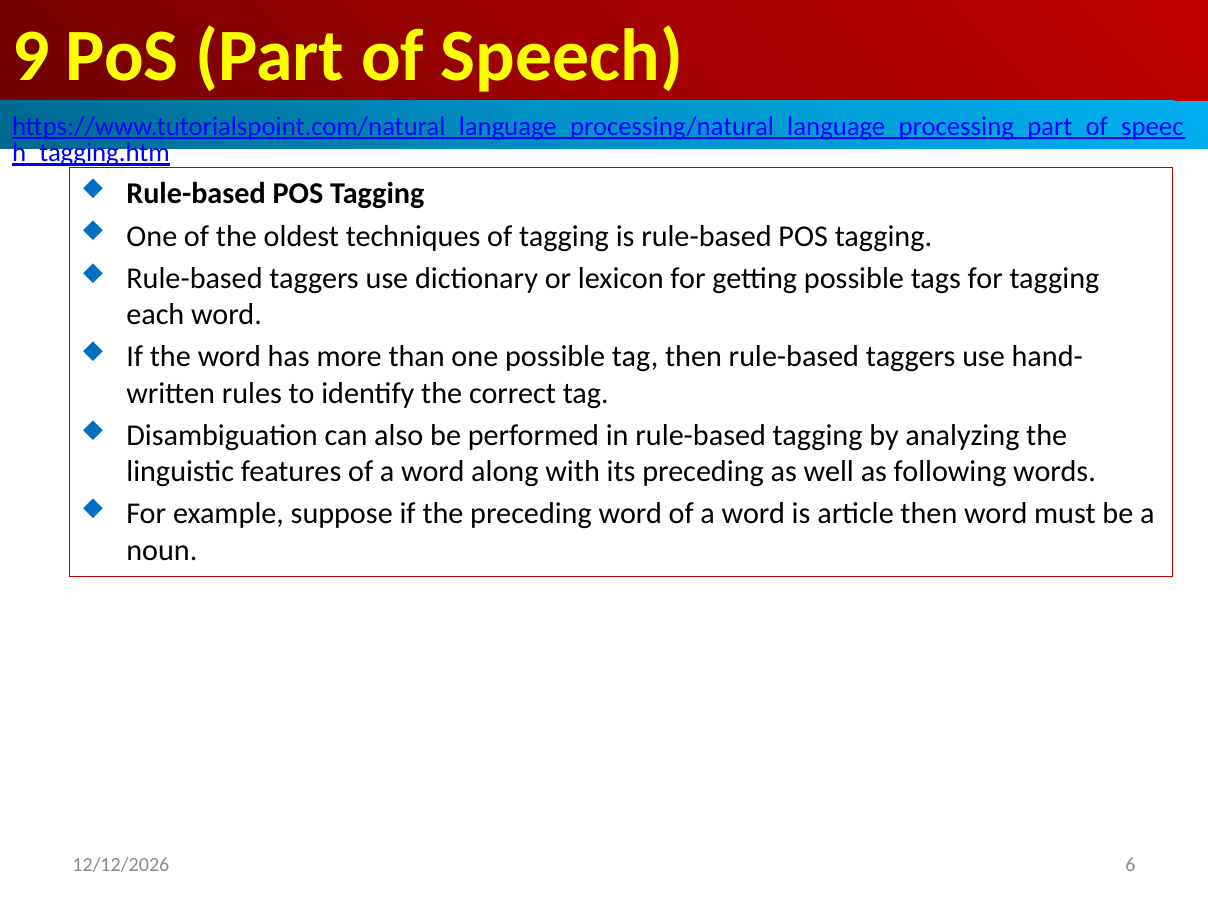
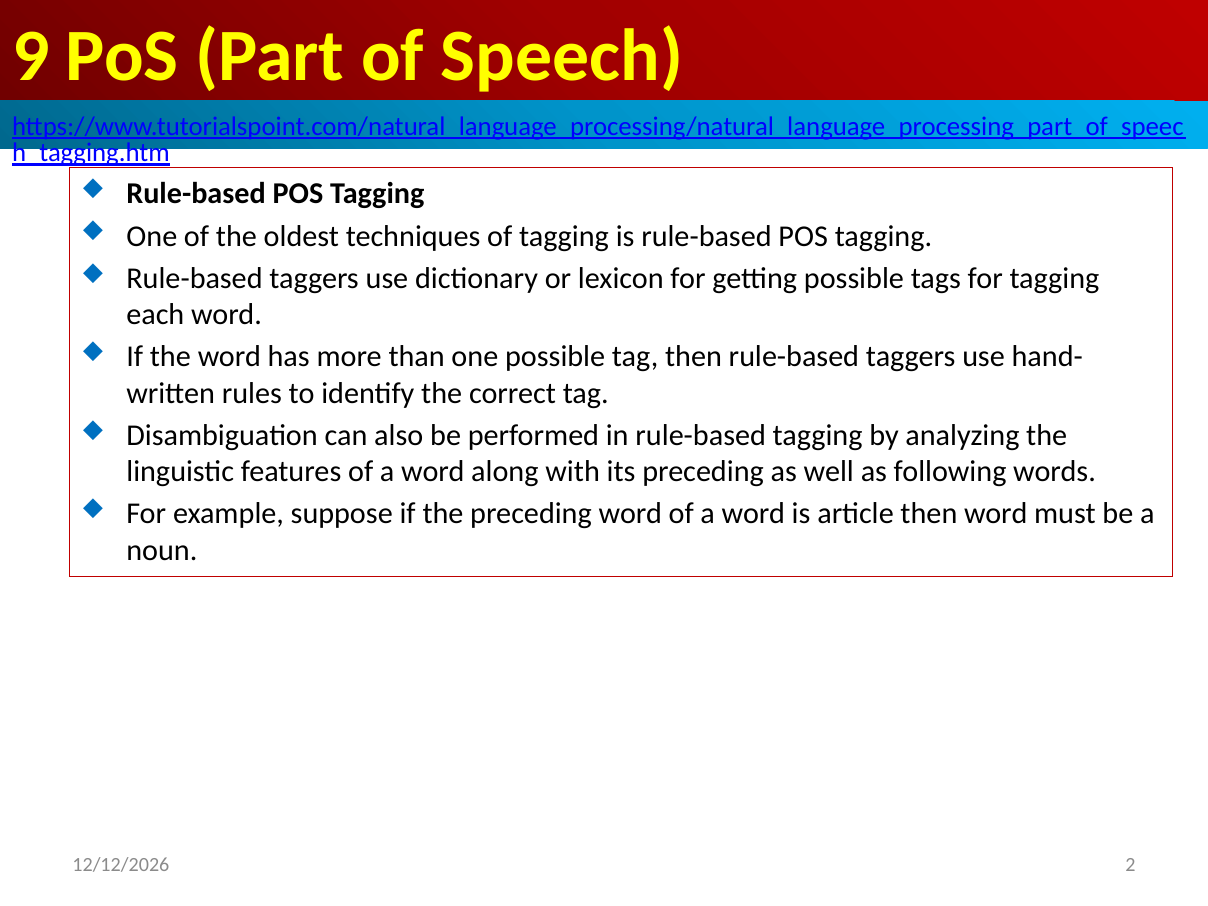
6: 6 -> 2 (1131, 865)
